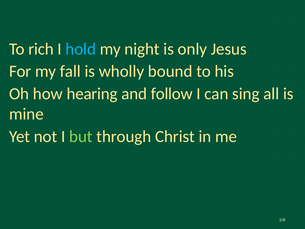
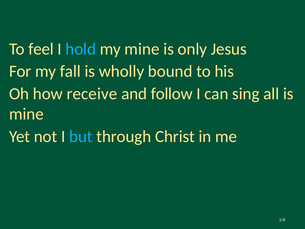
rich: rich -> feel (41, 49)
my night: night -> mine (142, 49)
hearing: hearing -> receive (92, 94)
but colour: light green -> light blue (81, 136)
